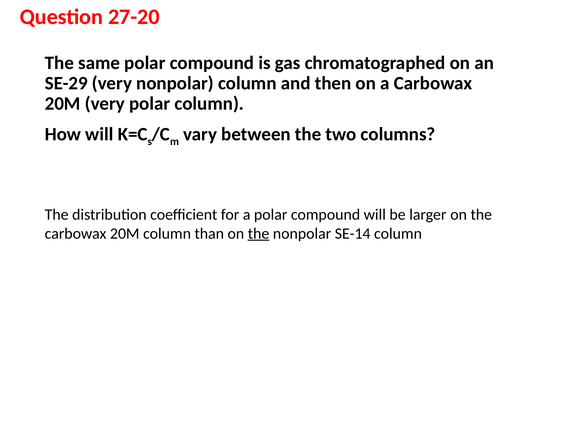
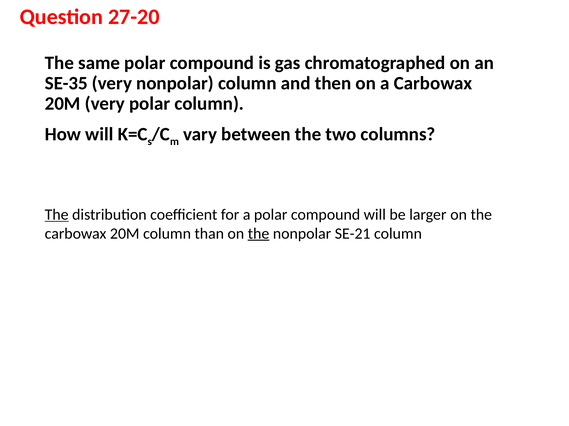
SE-29: SE-29 -> SE-35 (66, 83)
The underline: none -> present (57, 215)
SE-14: SE-14 -> SE-21 (353, 234)
